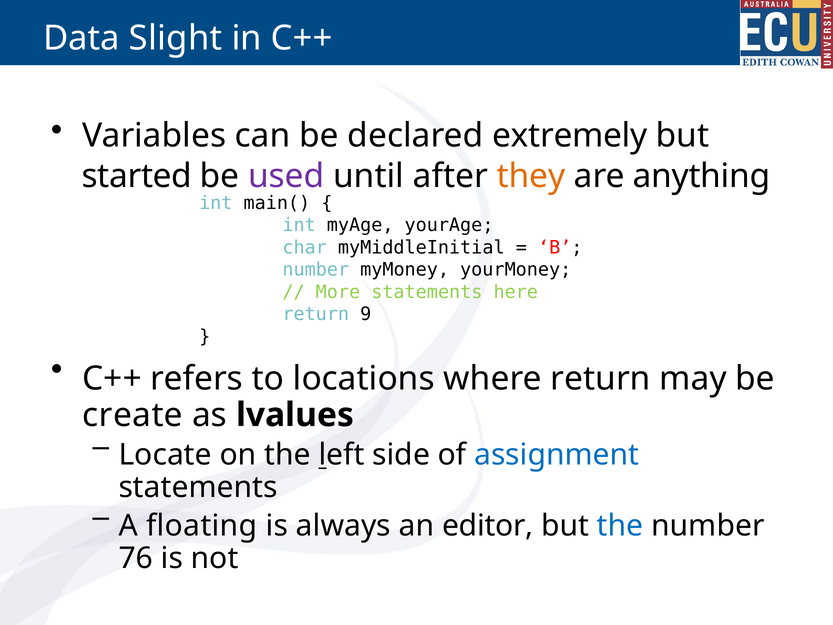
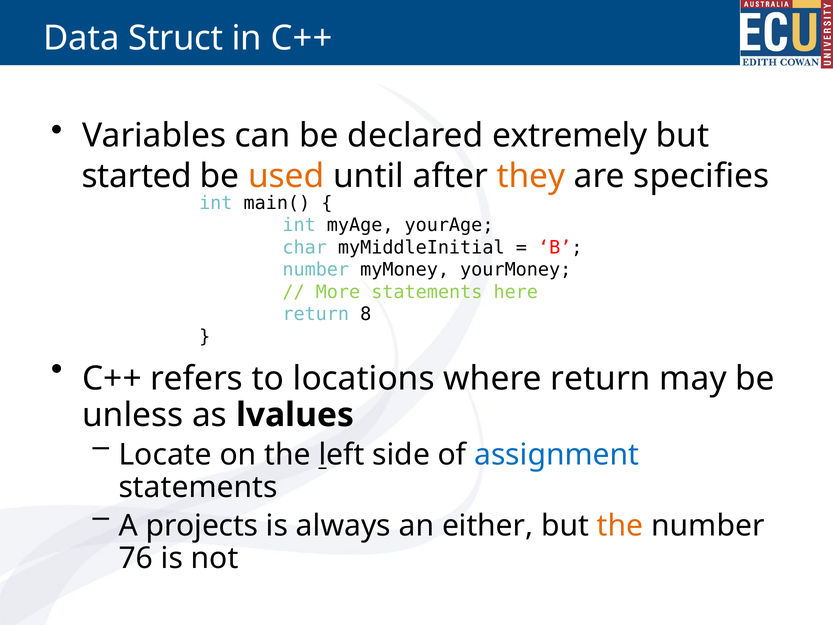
Slight: Slight -> Struct (176, 38)
used colour: purple -> orange (286, 176)
anything: anything -> specifies (701, 176)
9: 9 -> 8 (366, 314)
create: create -> unless (133, 415)
floating: floating -> projects (202, 525)
editor: editor -> either (488, 525)
the colour: blue -> orange (620, 525)
